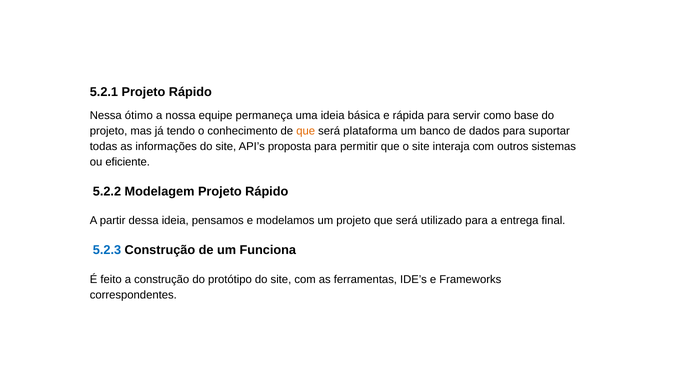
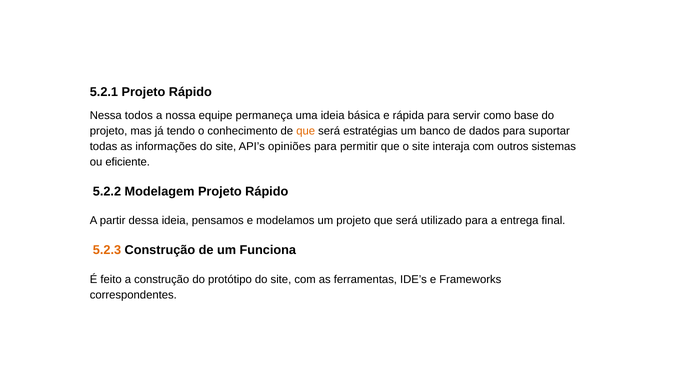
ótimo: ótimo -> todos (139, 115)
plataforma: plataforma -> estratégias (370, 131)
proposta: proposta -> opiniões (289, 146)
5.2.3 colour: blue -> orange (107, 250)
